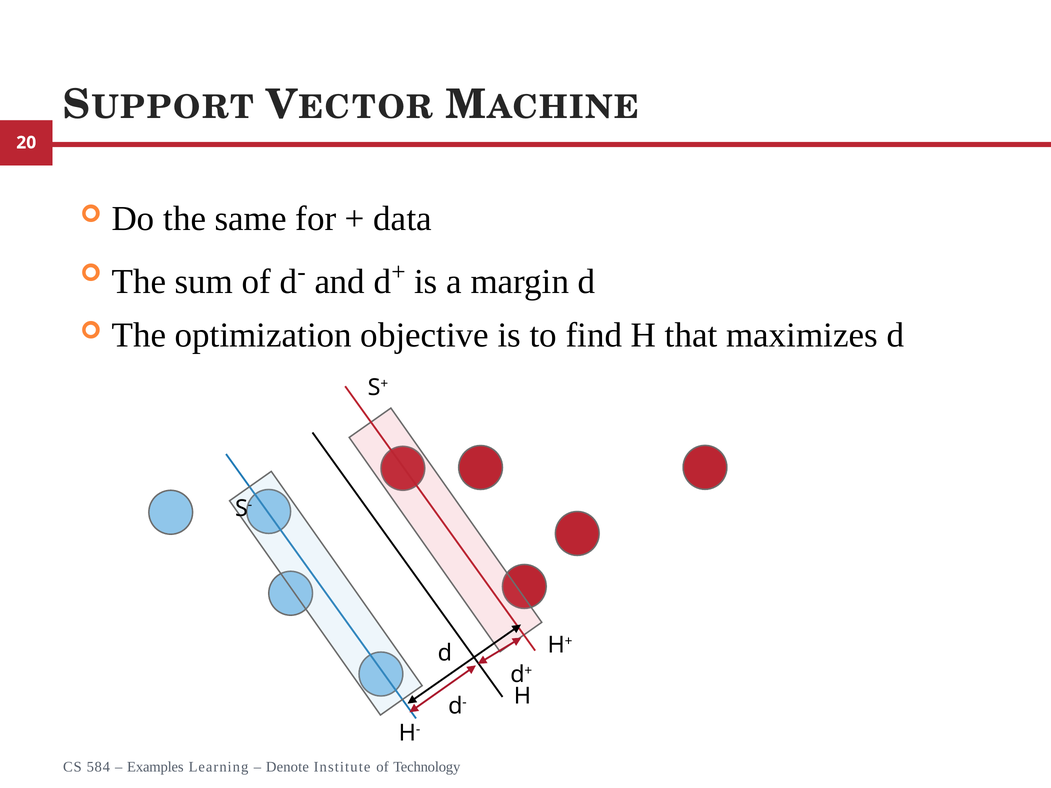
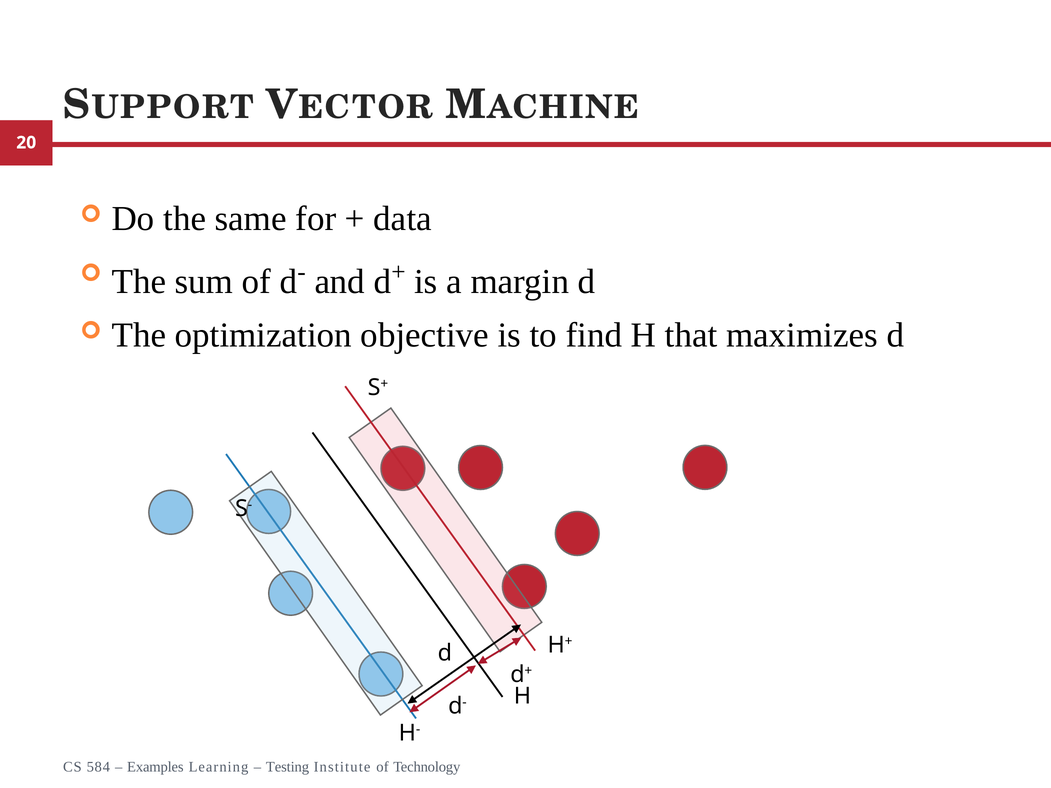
Denote: Denote -> Testing (288, 767)
